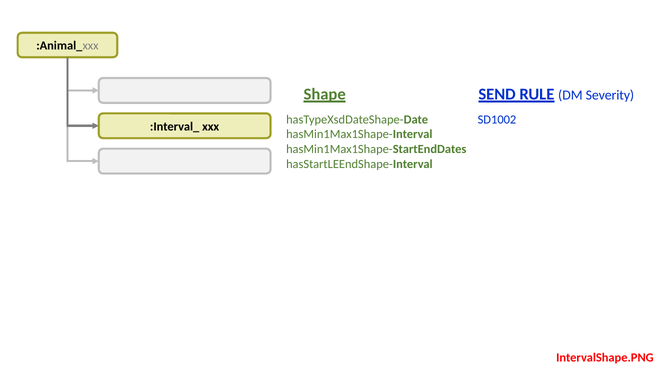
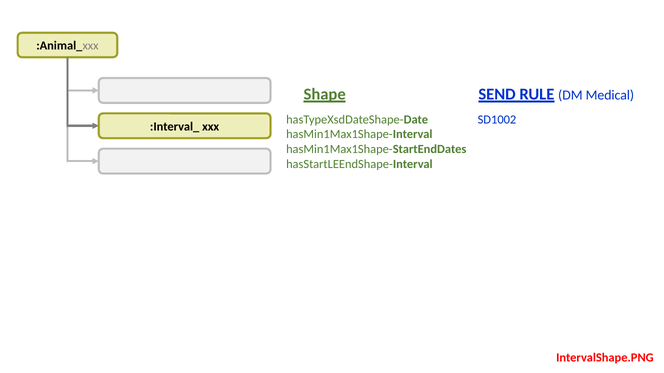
Severity: Severity -> Medical (610, 95)
